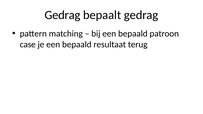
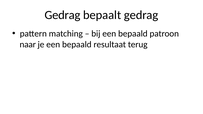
case: case -> naar (28, 45)
